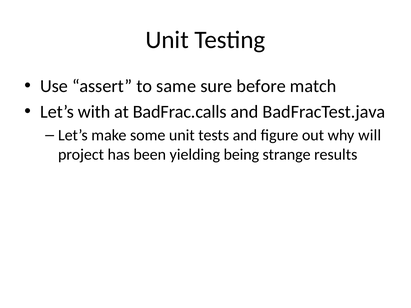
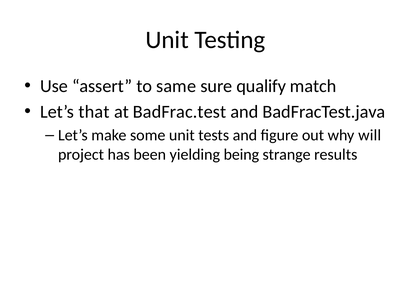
before: before -> qualify (261, 86)
with: with -> that (94, 112)
BadFrac.calls: BadFrac.calls -> BadFrac.test (180, 112)
